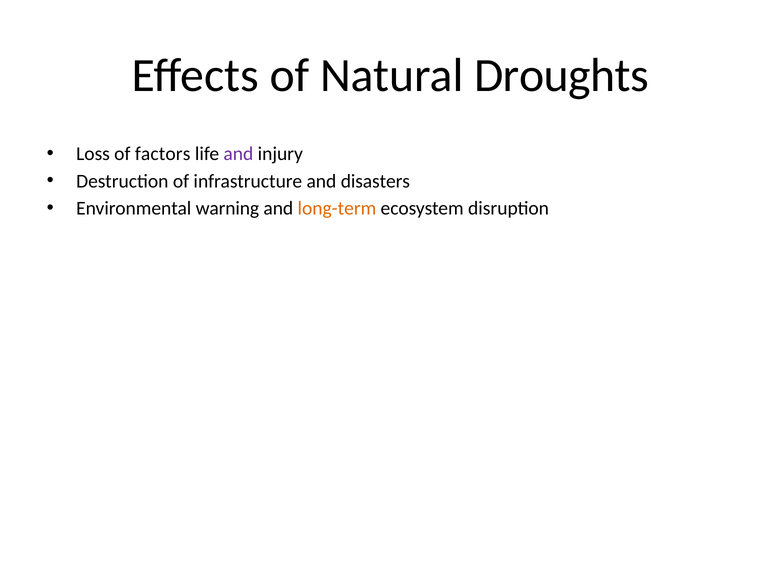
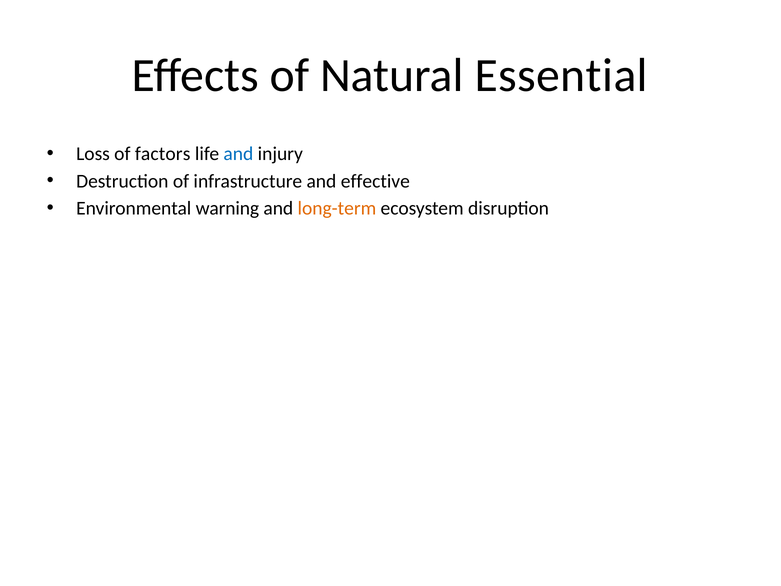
Droughts: Droughts -> Essential (561, 76)
and colour: purple -> blue (238, 154)
disasters: disasters -> effective (375, 181)
